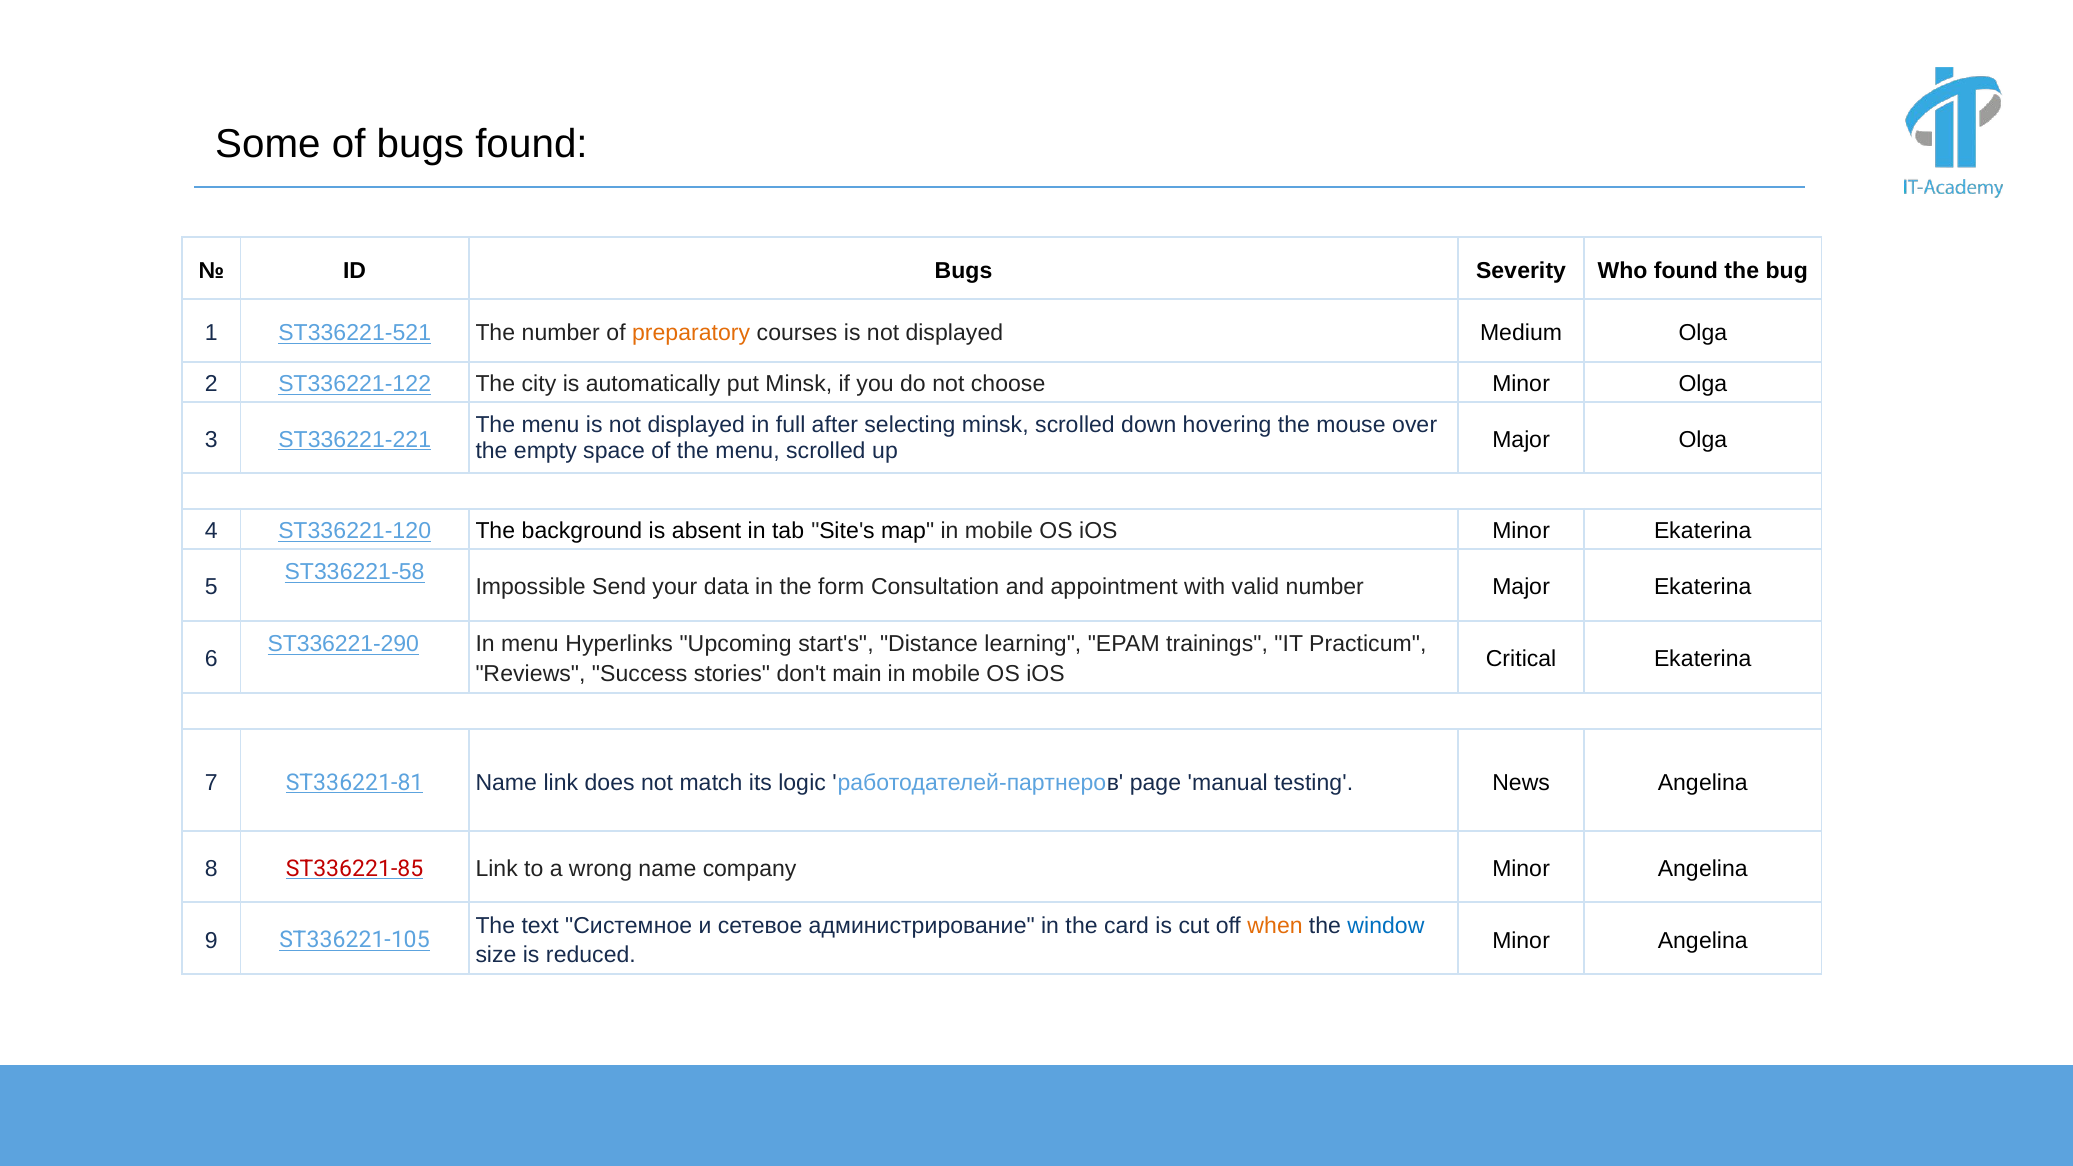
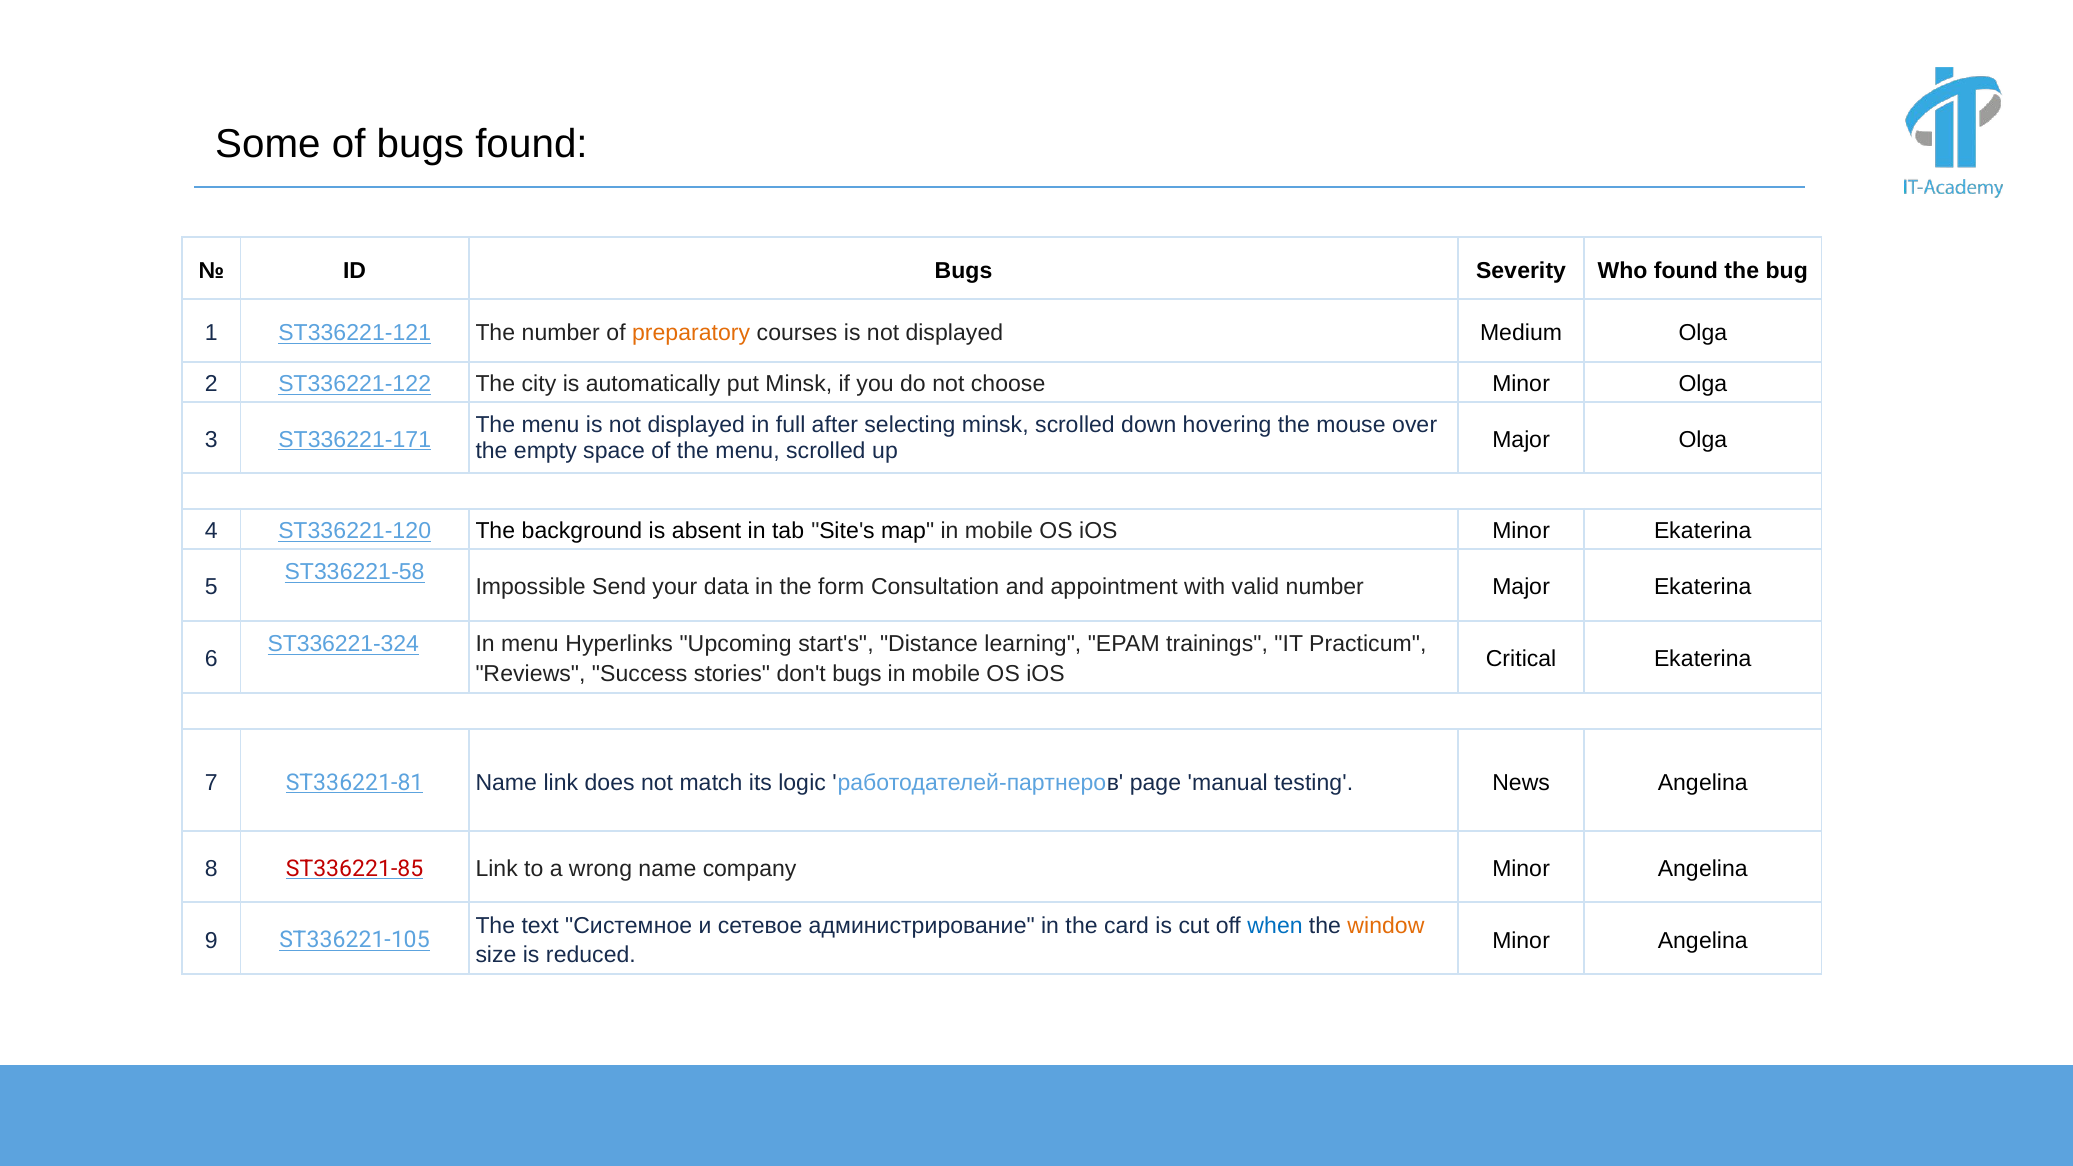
ST336221-521: ST336221-521 -> ST336221-121 (355, 333)
ST336221-221: ST336221-221 -> ST336221-171 (355, 440)
ST336221-290: ST336221-290 -> ST336221-324 (343, 644)
don't main: main -> bugs (857, 674)
when colour: orange -> blue (1275, 926)
window colour: blue -> orange (1386, 926)
